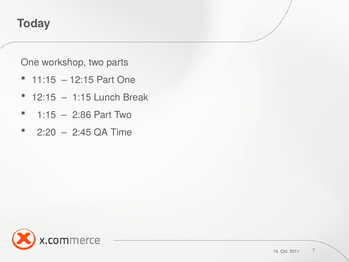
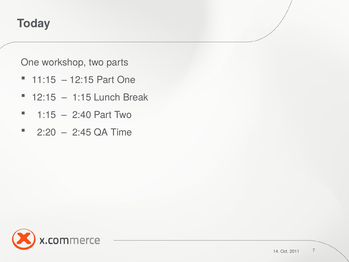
2:86: 2:86 -> 2:40 (82, 115)
